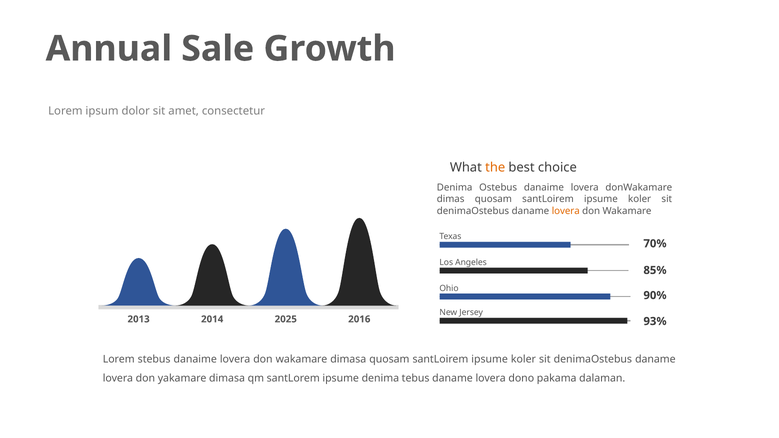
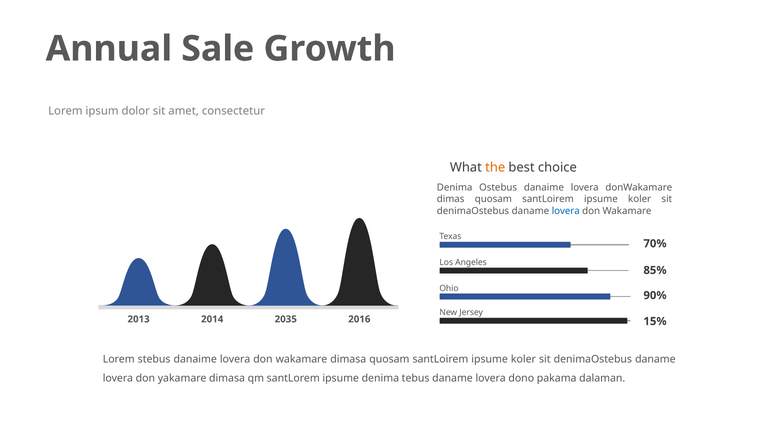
lovera colour: orange -> blue (566, 211)
2025: 2025 -> 2035 (286, 319)
93%: 93% -> 15% (655, 321)
